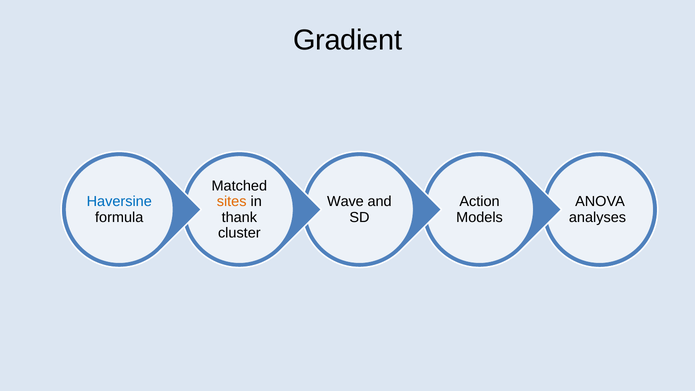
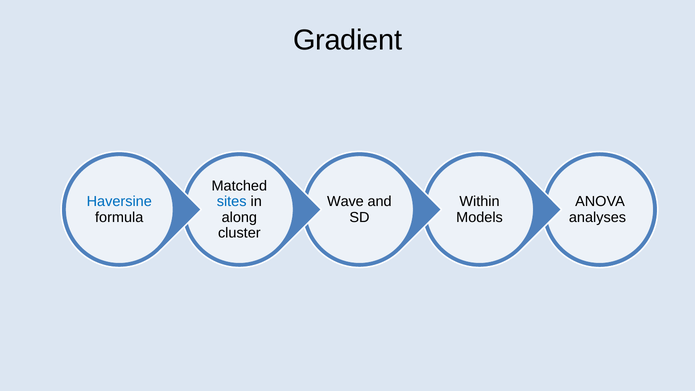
sites colour: orange -> blue (232, 202)
Action: Action -> Within (480, 202)
thank: thank -> along (239, 217)
